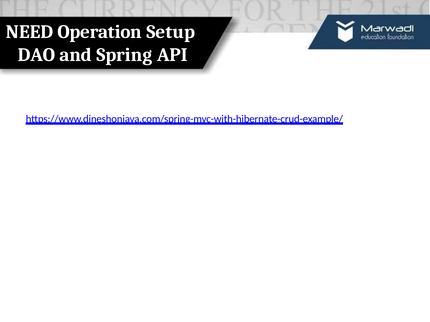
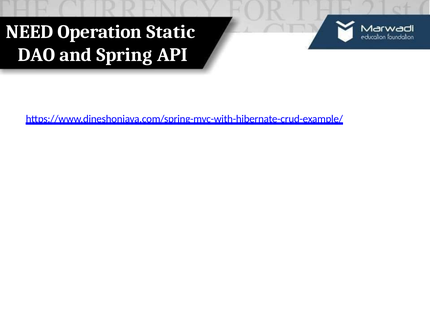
Setup: Setup -> Static (171, 32)
